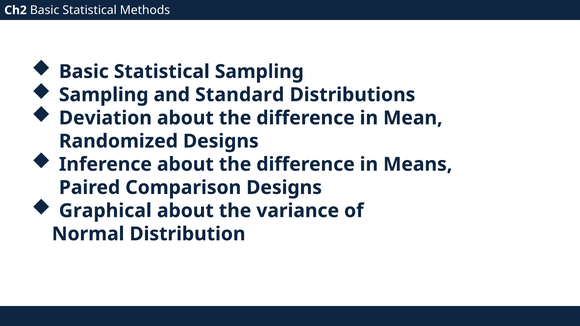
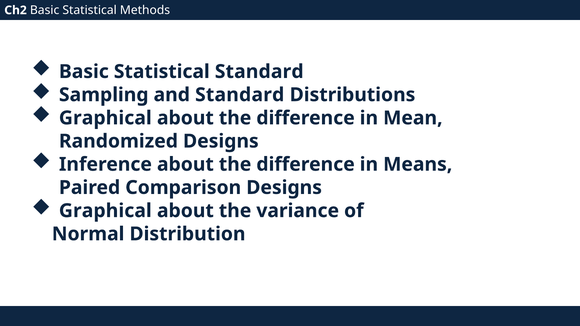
Statistical Sampling: Sampling -> Standard (259, 72)
Deviation: Deviation -> Graphical (105, 118)
